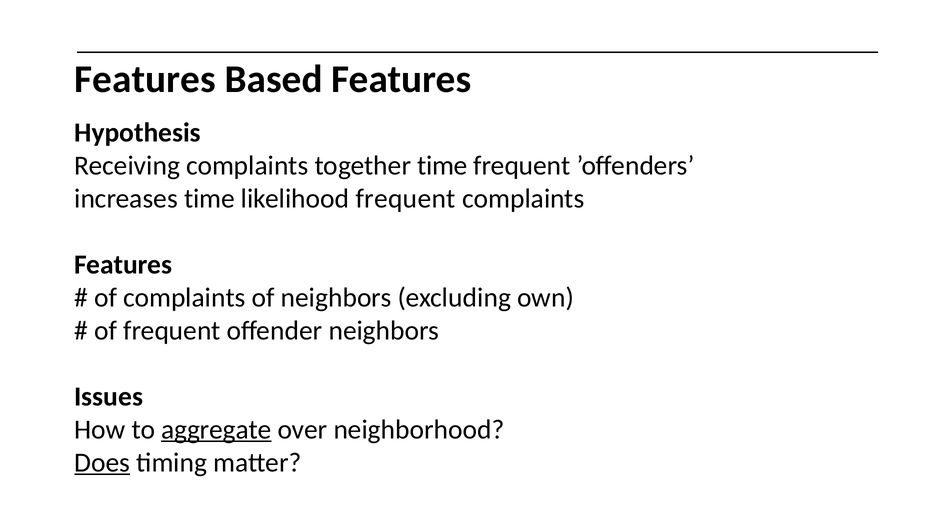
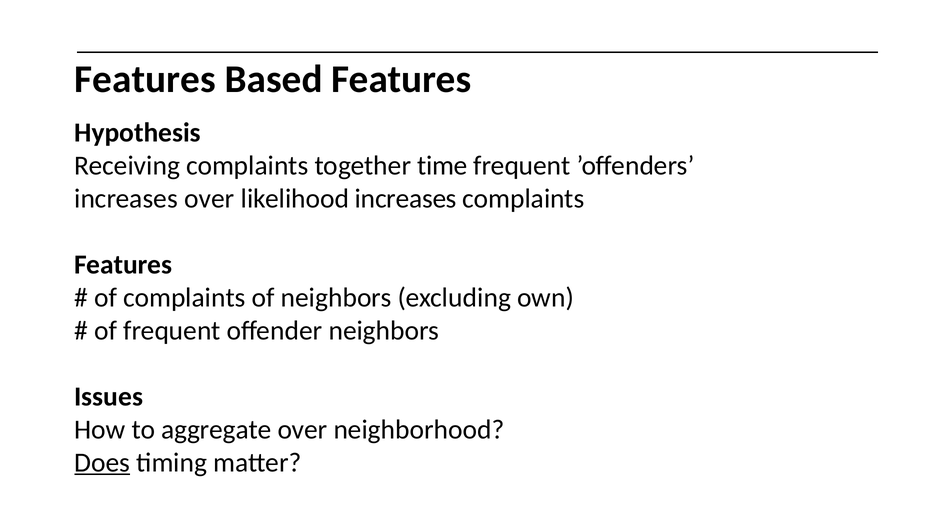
increases time: time -> over (209, 199)
likelihood frequent: frequent -> increases (406, 199)
aggregate underline: present -> none (216, 430)
